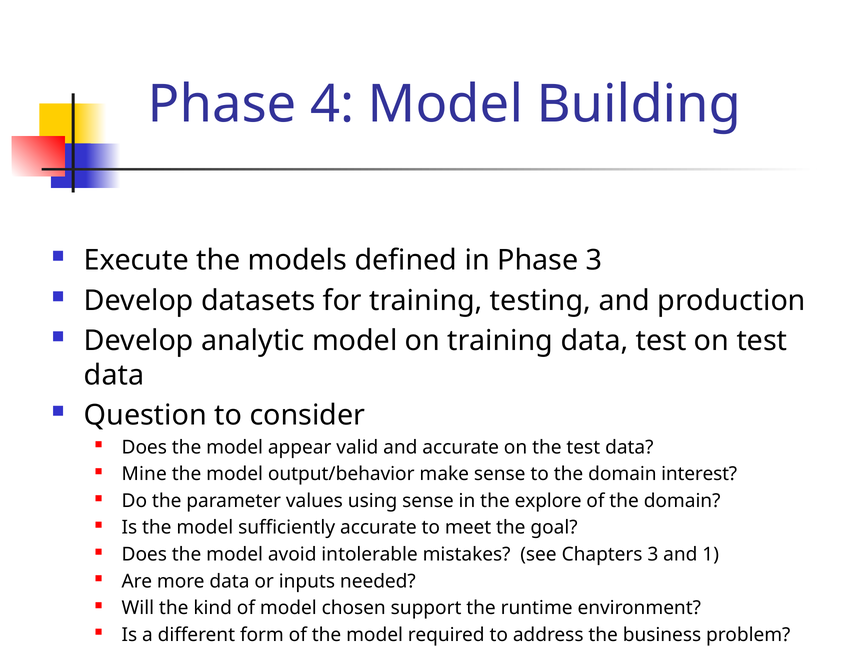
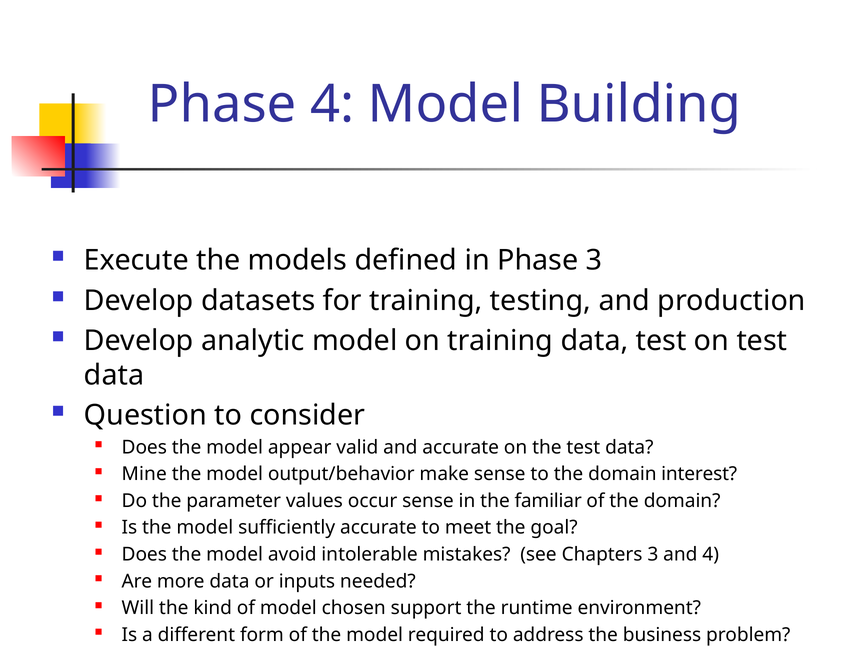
using: using -> occur (373, 501)
explore: explore -> familiar (548, 501)
and 1: 1 -> 4 (711, 554)
